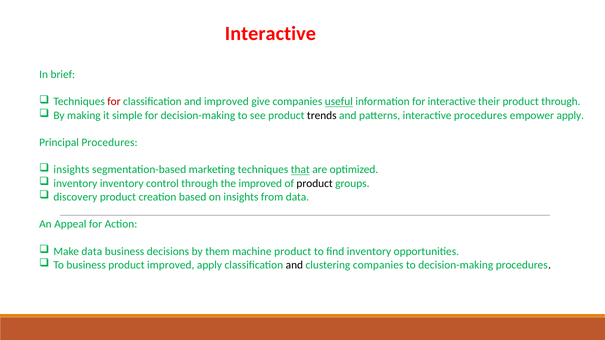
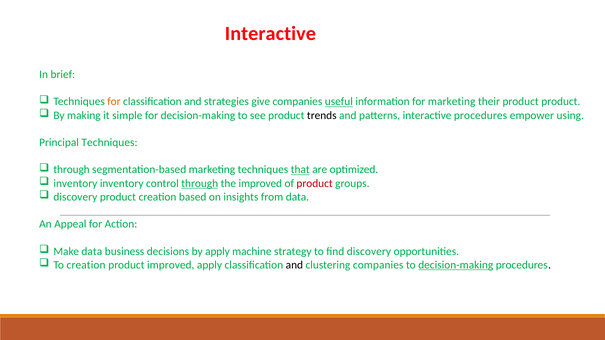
for colour: red -> orange (114, 102)
and improved: improved -> strategies (226, 102)
for interactive: interactive -> marketing (452, 102)
product through: through -> product (561, 102)
empower apply: apply -> using (570, 115)
Principal Procedures: Procedures -> Techniques (110, 143)
insights: insights -> through (72, 170)
through underline: none -> present (200, 183)
product colour: black -> red (315, 183)
by them: them -> apply (217, 252)
machine product: product -> strategy (293, 252)
find inventory: inventory -> discovery (369, 252)
To business: business -> creation (86, 265)
decision-making underline: none -> present (456, 265)
